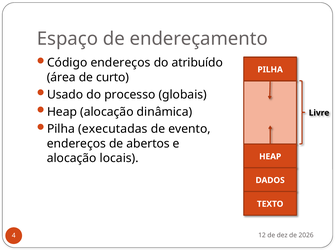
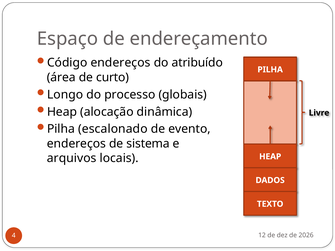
Usado: Usado -> Longo (65, 95)
executadas: executadas -> escalonado (113, 129)
abertos: abertos -> sistema (148, 144)
alocação: alocação -> arquivos (72, 158)
